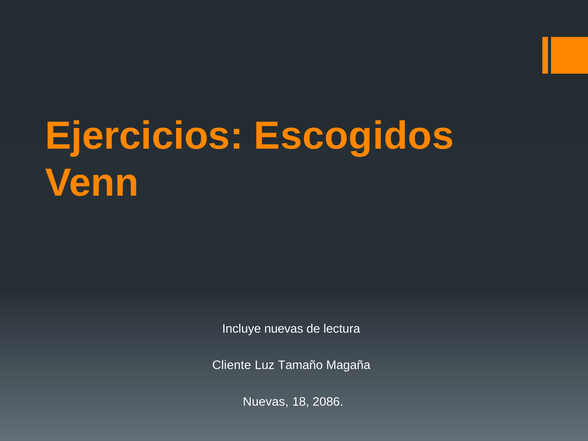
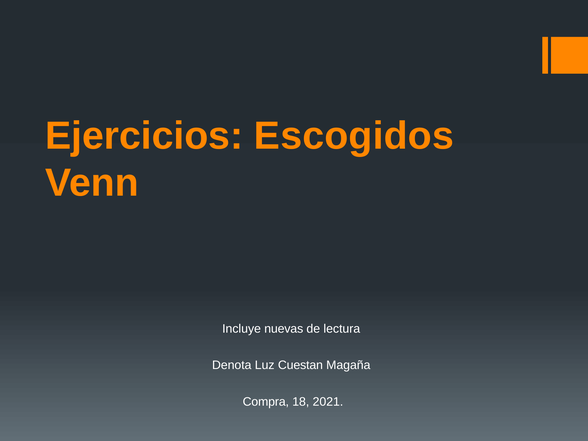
Cliente: Cliente -> Denota (232, 365)
Tamaño: Tamaño -> Cuestan (300, 365)
Nuevas: Nuevas -> Compra (266, 402)
2086: 2086 -> 2021 (328, 402)
